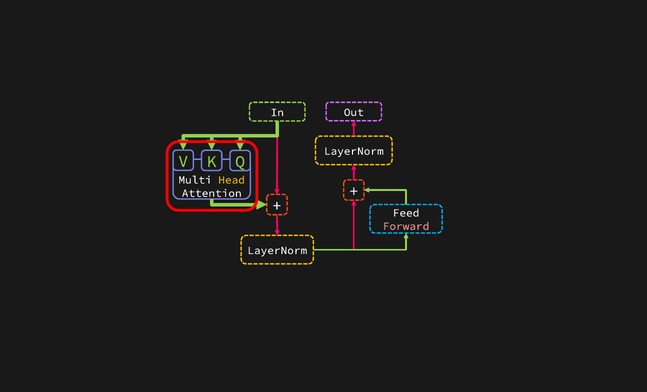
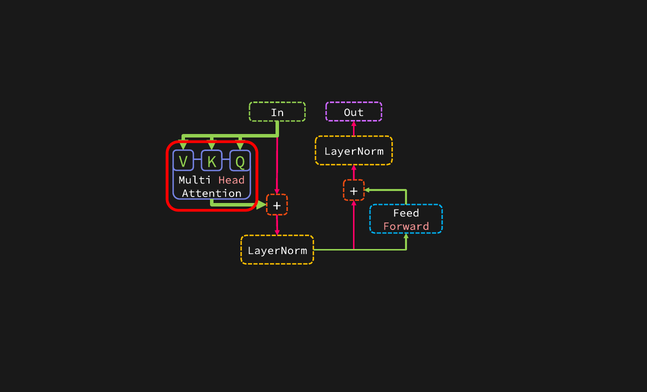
Head colour: yellow -> pink (232, 180)
